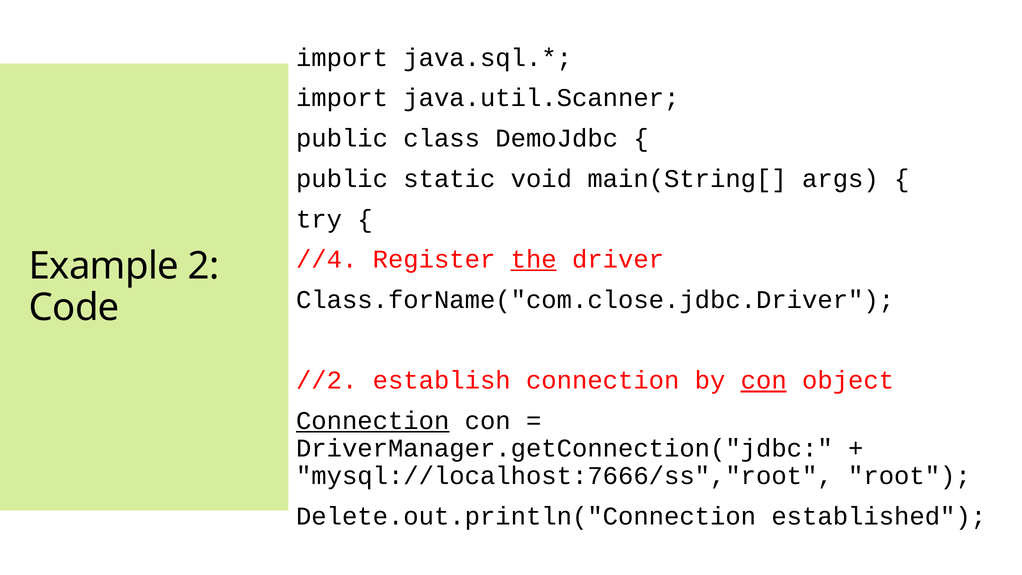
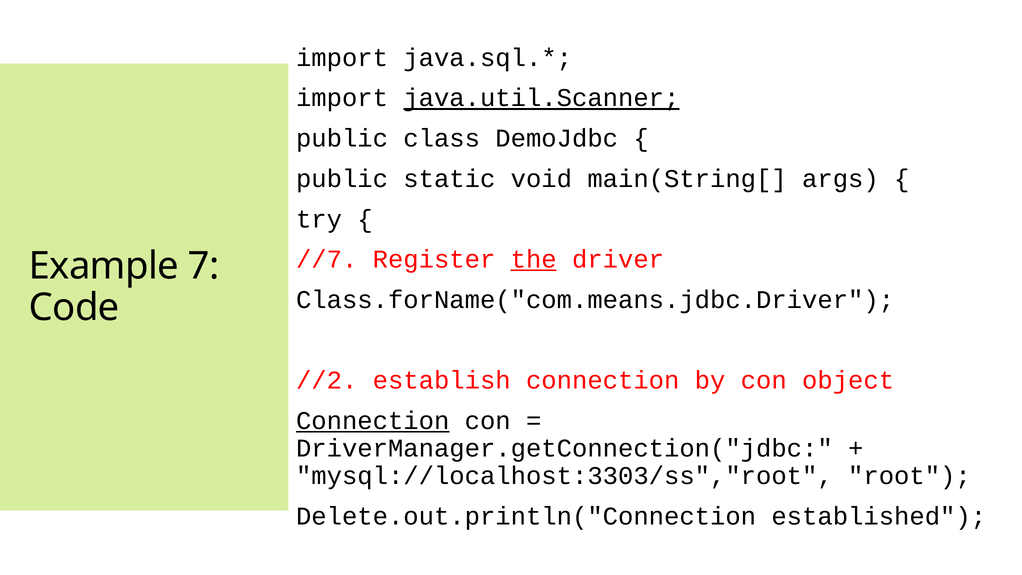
java.util.Scanner underline: none -> present (541, 98)
//4: //4 -> //7 (327, 259)
2: 2 -> 7 (204, 266)
Class.forName("com.close.jdbc.Driver: Class.forName("com.close.jdbc.Driver -> Class.forName("com.means.jdbc.Driver (595, 300)
con underline: present -> none (764, 380)
mysql://localhost:7666/ss","root: mysql://localhost:7666/ss","root -> mysql://localhost:3303/ss","root (564, 476)
